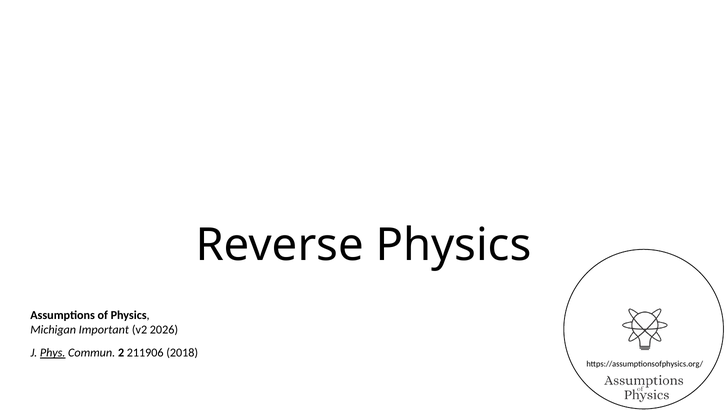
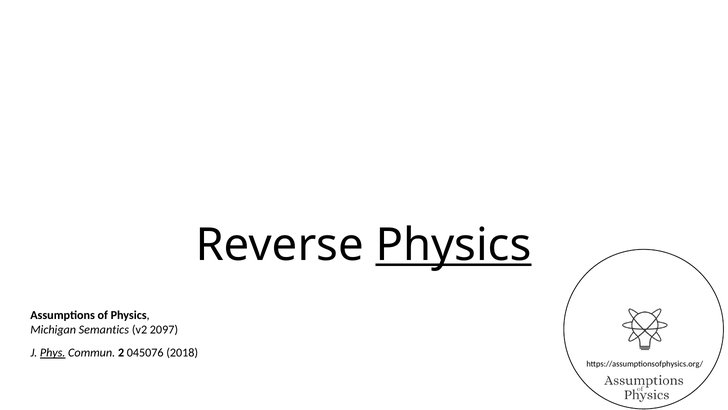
Physics underline: none -> present (454, 245)
Important: Important -> Semantics (104, 329)
2026: 2026 -> 2097 (164, 329)
211906: 211906 -> 045076 (145, 352)
